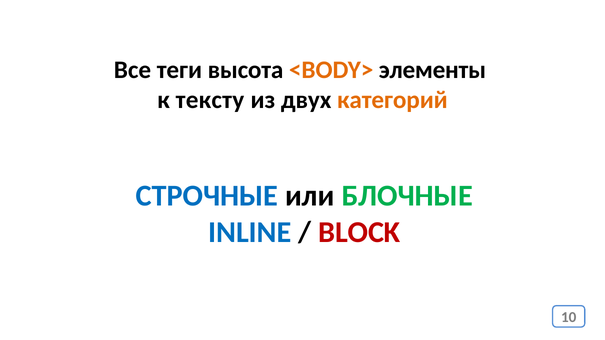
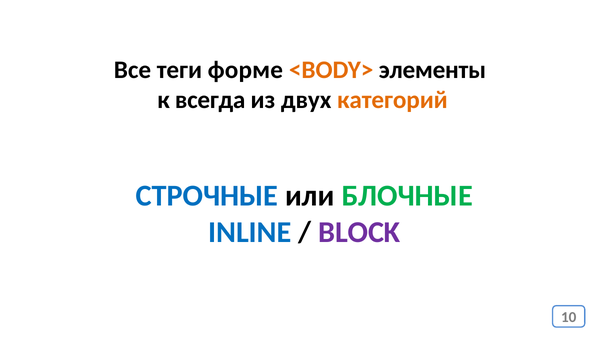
высота: высота -> форме (245, 70)
тексту: тексту -> всегда (210, 100)
BLOCK colour: red -> purple (359, 233)
